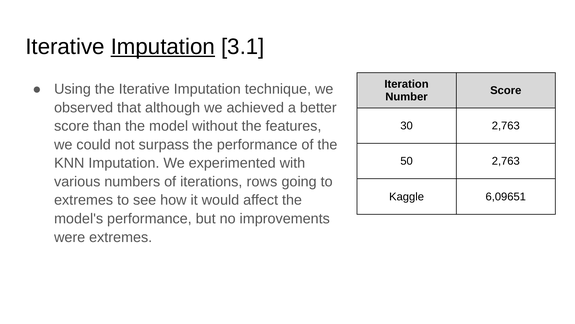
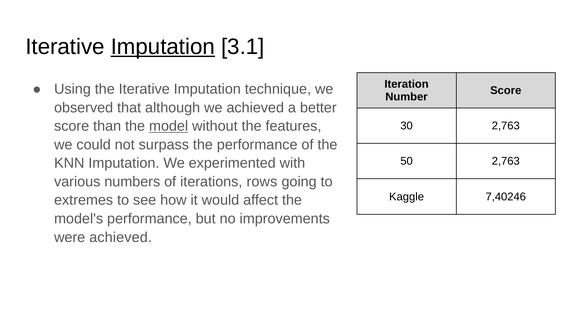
model underline: none -> present (169, 126)
6,09651: 6,09651 -> 7,40246 (506, 196)
were extremes: extremes -> achieved (121, 237)
